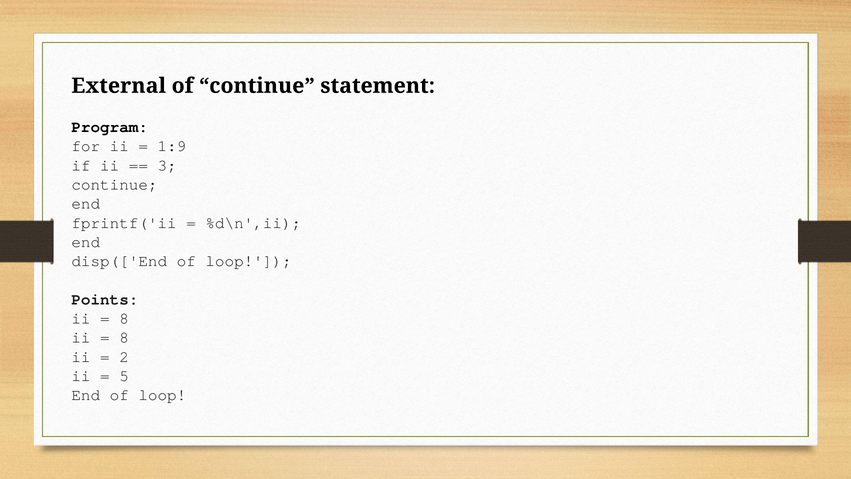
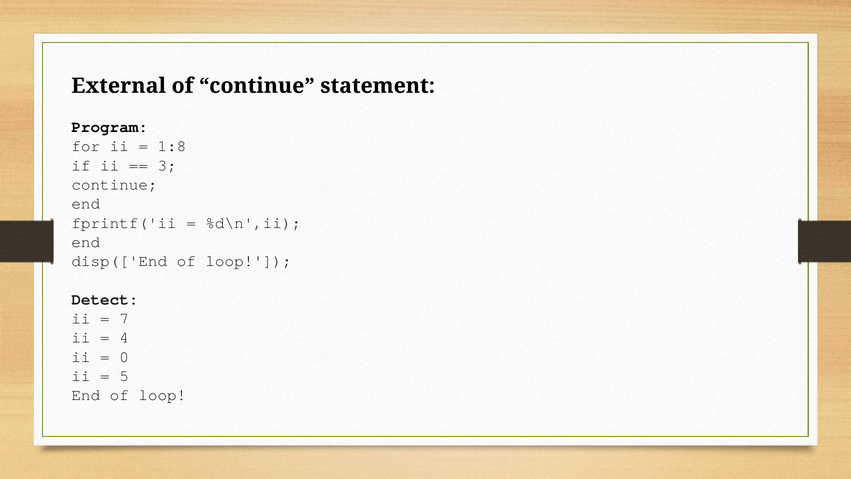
1:9: 1:9 -> 1:8 (172, 146)
Points: Points -> Detect (105, 299)
8: 8 -> 7 (124, 318)
8: 8 -> 4 (124, 338)
2: 2 -> 0 (124, 357)
